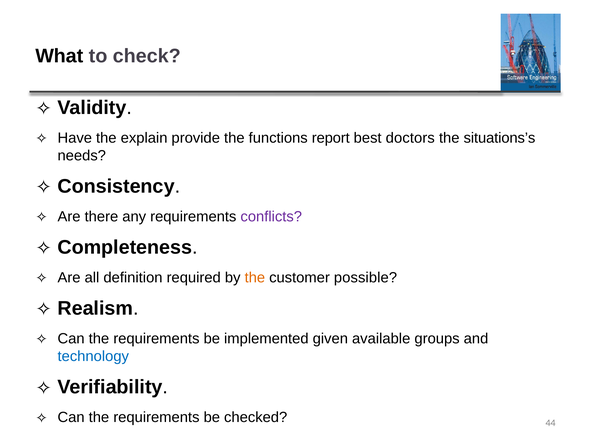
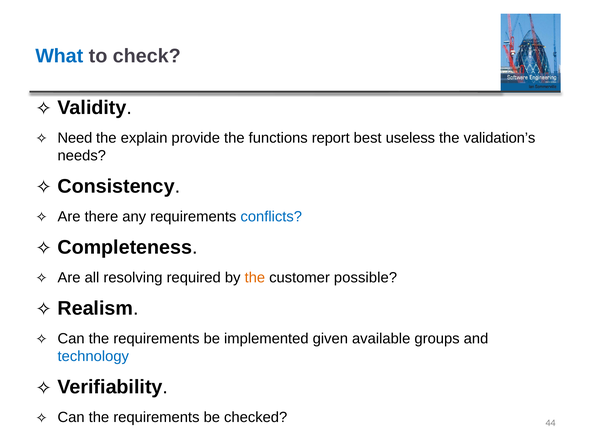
What colour: black -> blue (59, 56)
Have: Have -> Need (75, 138)
doctors: doctors -> useless (410, 138)
situations’s: situations’s -> validation’s (499, 138)
conflicts colour: purple -> blue (271, 217)
definition: definition -> resolving (133, 278)
